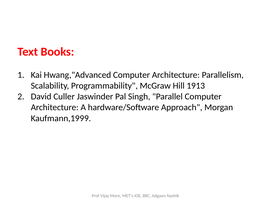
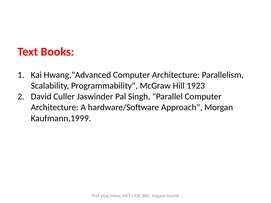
1913: 1913 -> 1923 (196, 86)
